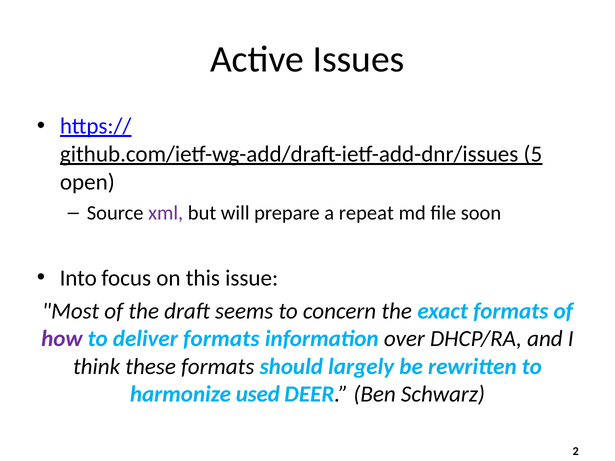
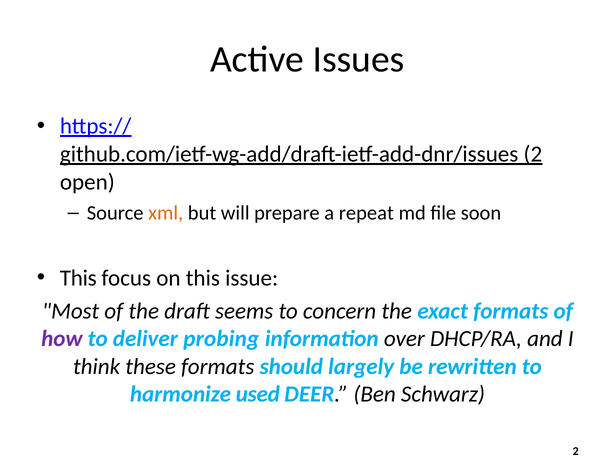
5: 5 -> 2 (533, 154)
xml colour: purple -> orange (166, 213)
Into: Into -> This (78, 278)
deliver formats: formats -> probing (221, 339)
